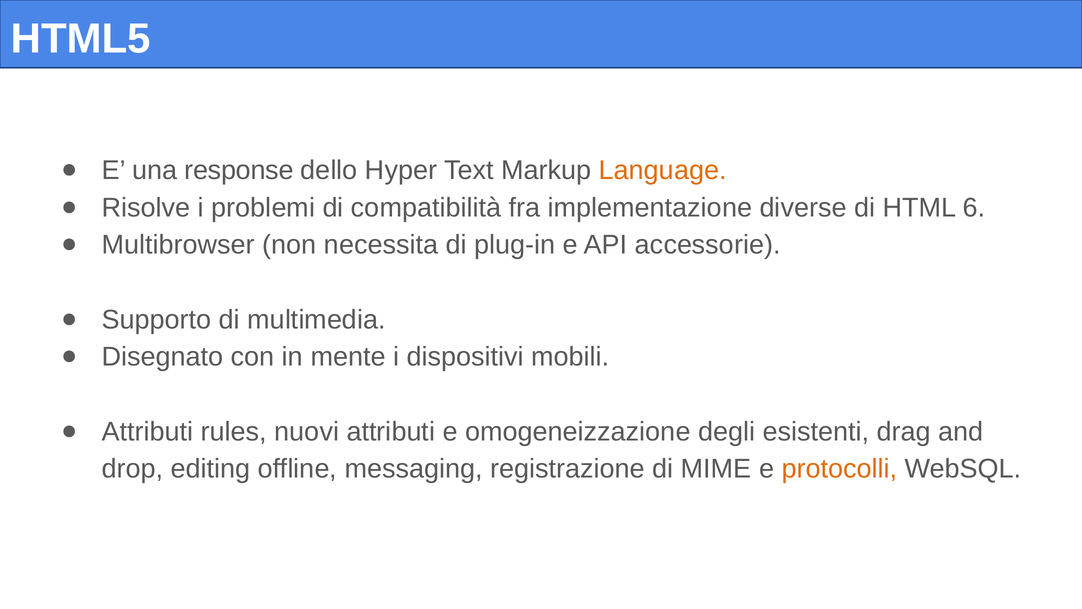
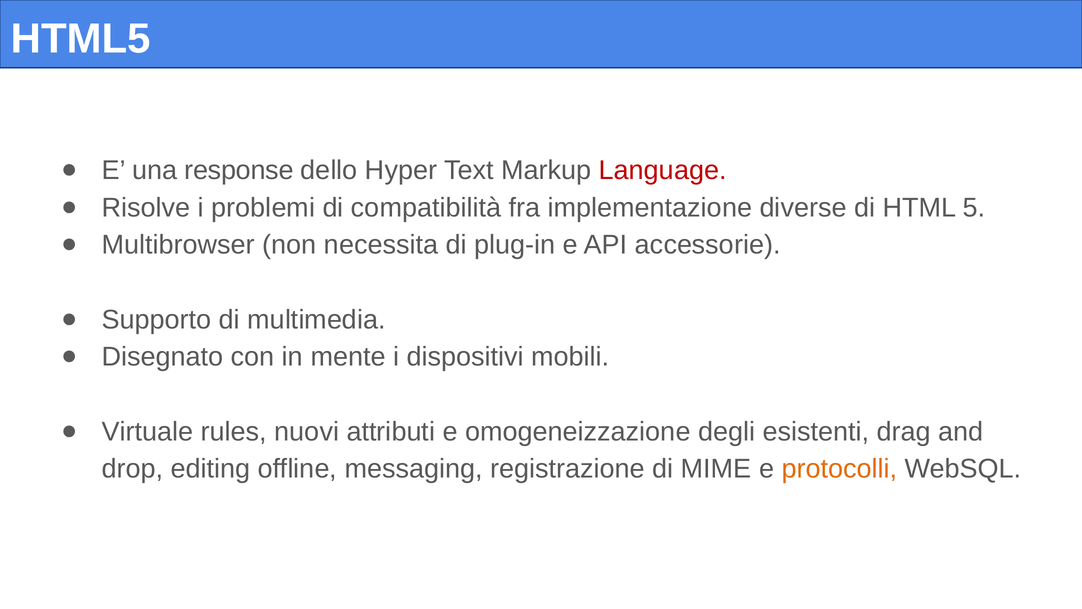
Language colour: orange -> red (663, 170)
6: 6 -> 5 (974, 207)
Attributi: Attributi -> Virtuale (148, 431)
